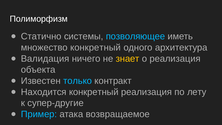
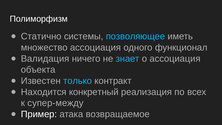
множество конкретный: конкретный -> ассоциация (96, 47)
архитектура: архитектура -> функционал (181, 47)
знает colour: yellow -> light blue (128, 59)
о реализация: реализация -> ассоциация (175, 59)
лету: лету -> всех (197, 92)
супер-другие: супер-другие -> супер-между (56, 103)
Пример colour: light blue -> white (39, 114)
